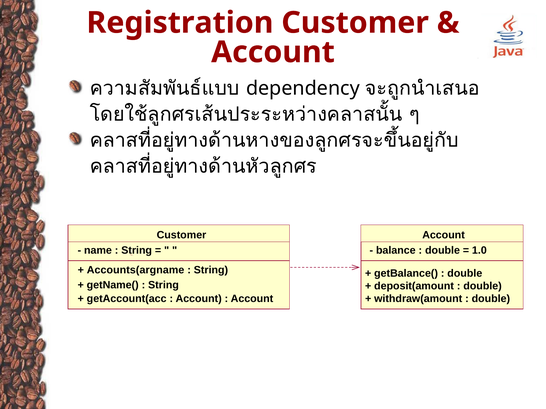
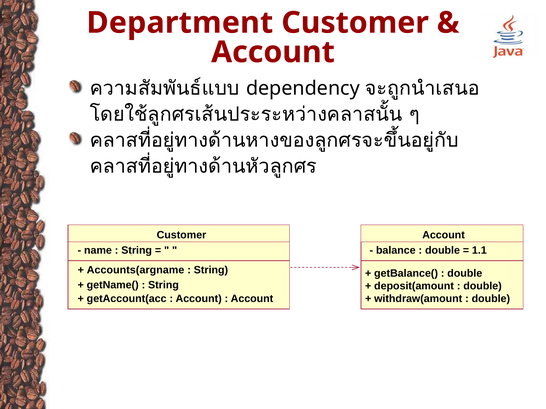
Registration: Registration -> Department (180, 23)
1.0: 1.0 -> 1.1 (479, 251)
